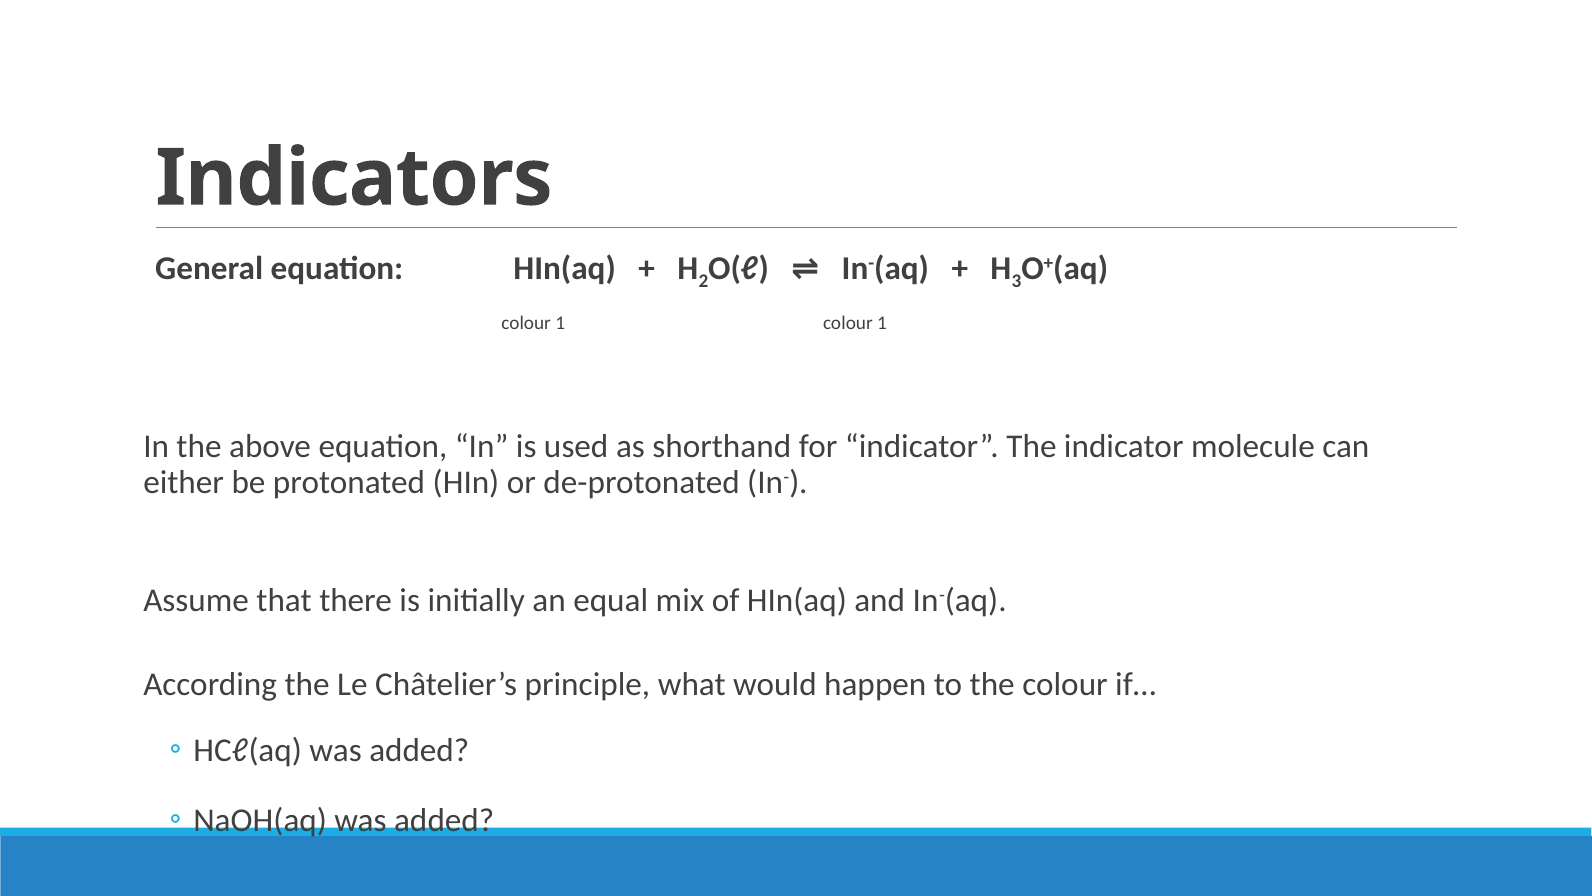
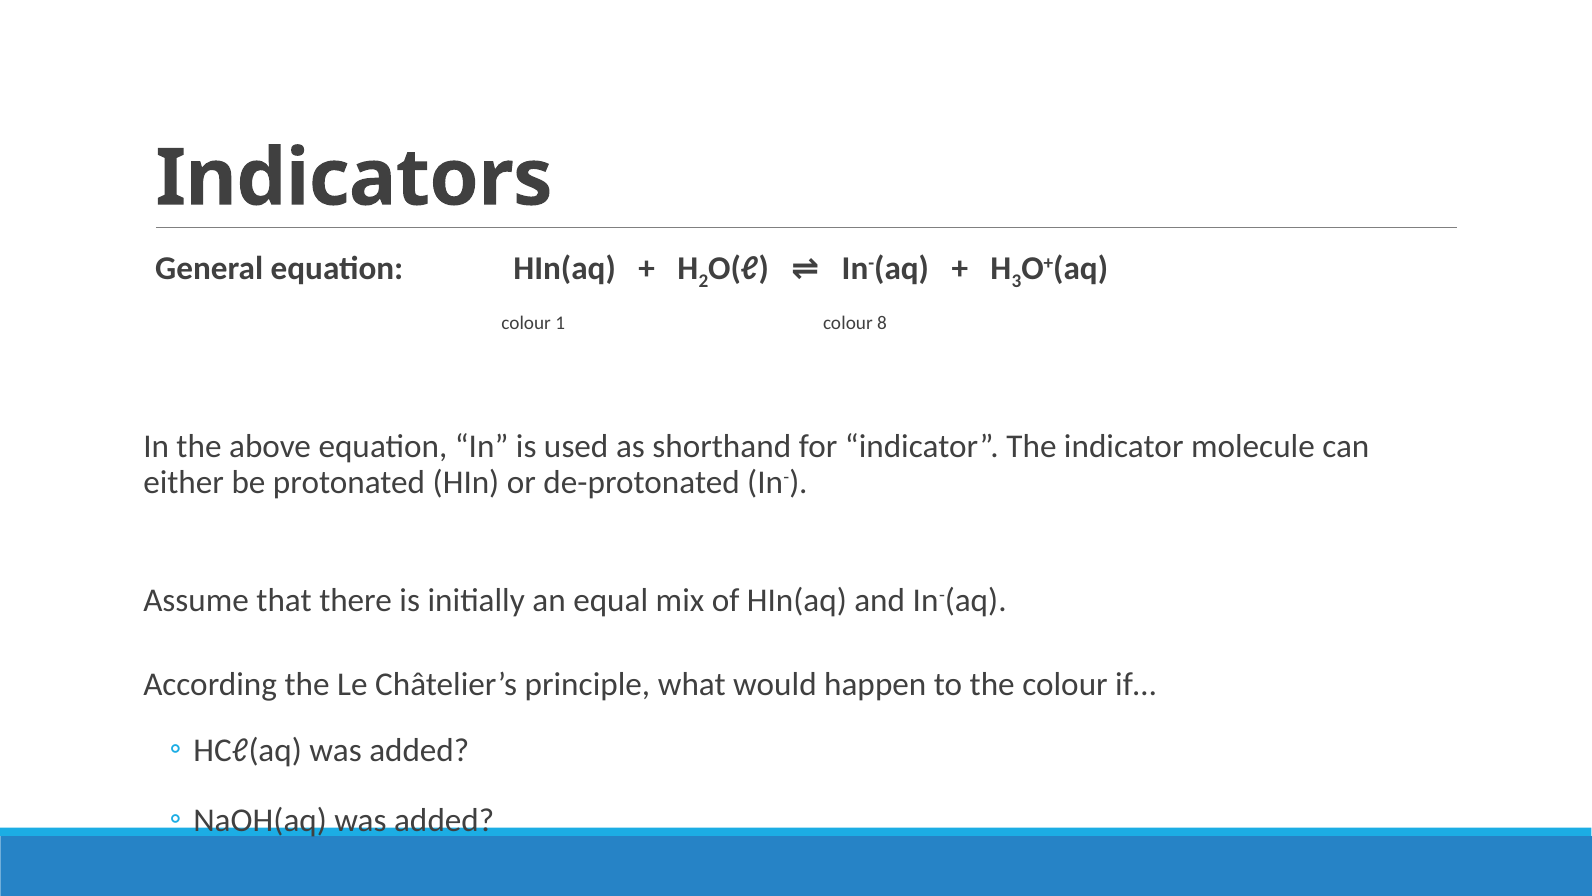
1 colour 1: 1 -> 8 (882, 323)
